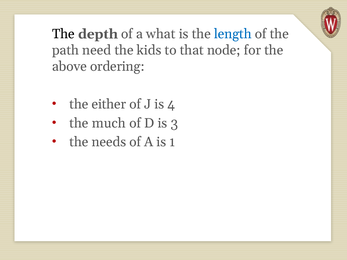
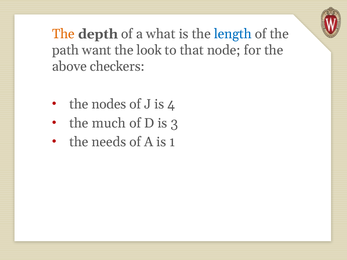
The colour: black -> orange (63, 34)
need: need -> want (97, 50)
kids: kids -> look (149, 50)
ordering: ordering -> checkers (117, 66)
either: either -> nodes (109, 104)
